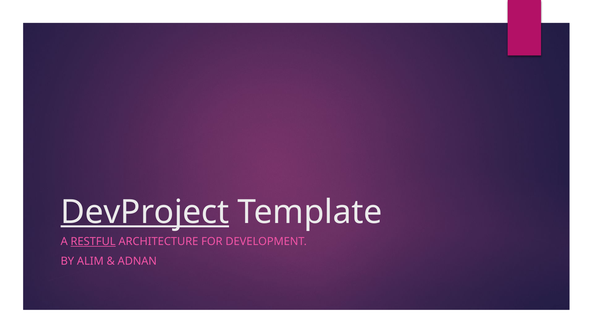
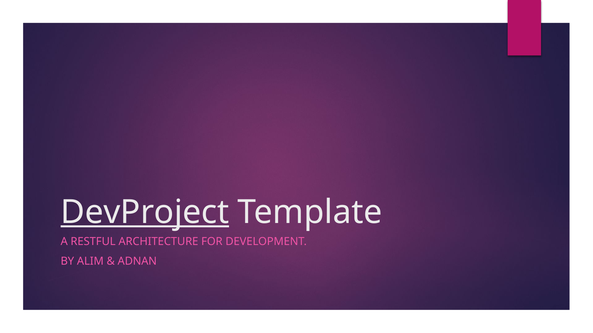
RESTFUL underline: present -> none (93, 242)
